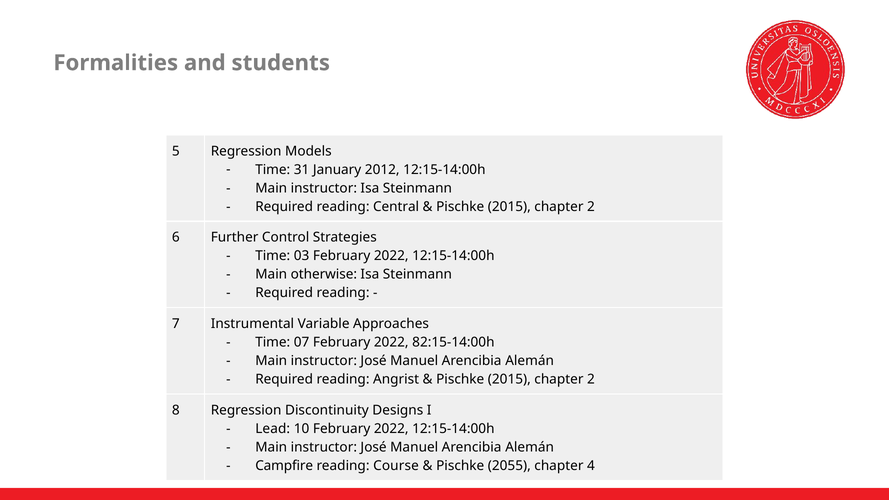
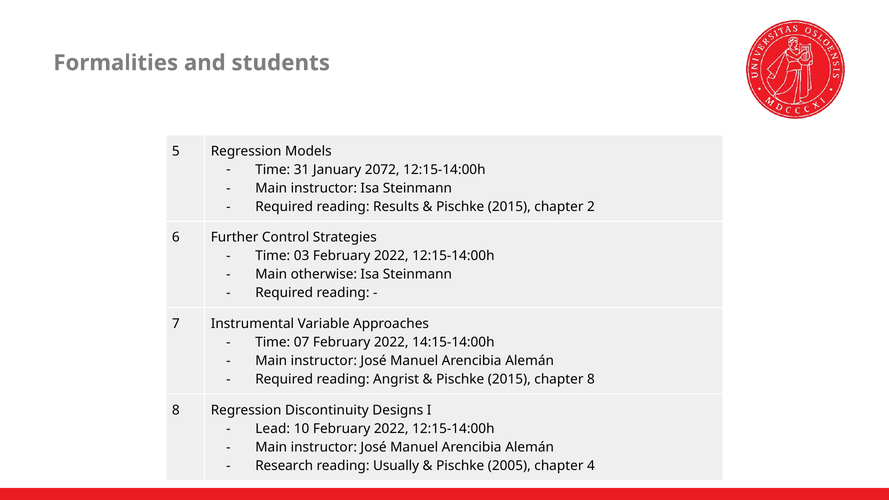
2012: 2012 -> 2072 (382, 170)
Central: Central -> Results (396, 207)
82:15-14:00h: 82:15-14:00h -> 14:15-14:00h (453, 342)
2: 2 -> 8 (591, 379)
Campfire: Campfire -> Research (284, 466)
Course: Course -> Usually (396, 466)
2055: 2055 -> 2005 (509, 466)
